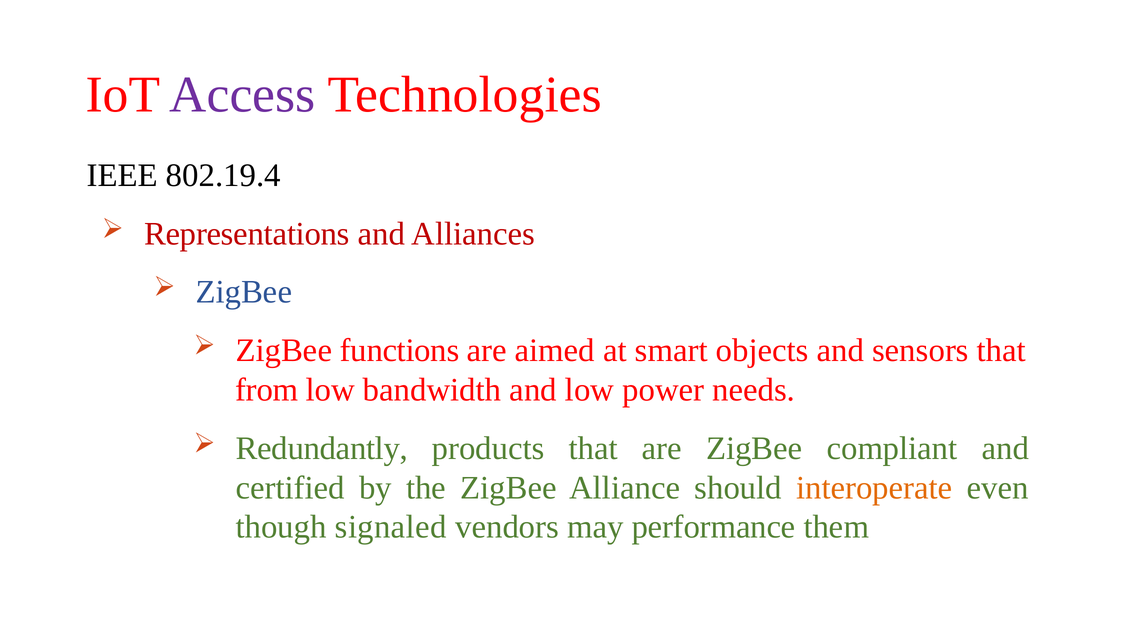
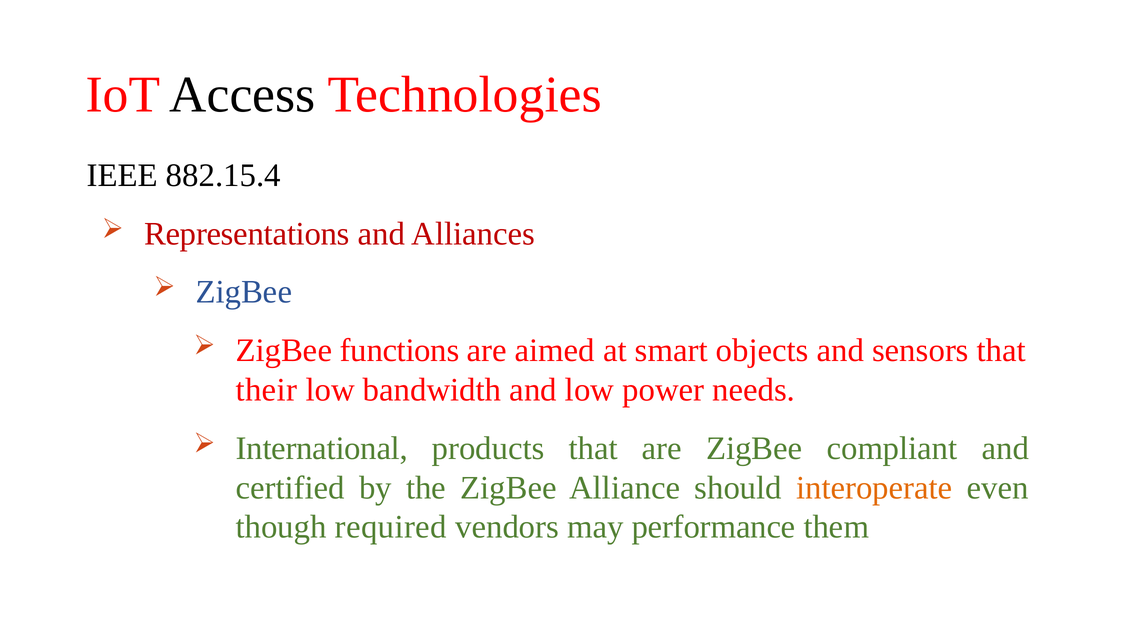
Access colour: purple -> black (242, 95)
802.19.4: 802.19.4 -> 882.15.4 (223, 176)
from: from -> their (266, 390)
Redundantly: Redundantly -> International (322, 449)
signaled: signaled -> required (391, 527)
